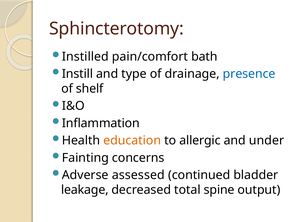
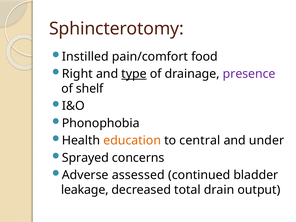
bath: bath -> food (204, 57)
Instill: Instill -> Right (77, 74)
type underline: none -> present (134, 74)
presence colour: blue -> purple (249, 74)
Inflammation: Inflammation -> Phonophobia (101, 123)
allergic: allergic -> central (200, 140)
Fainting: Fainting -> Sprayed (85, 158)
spine: spine -> drain (219, 190)
